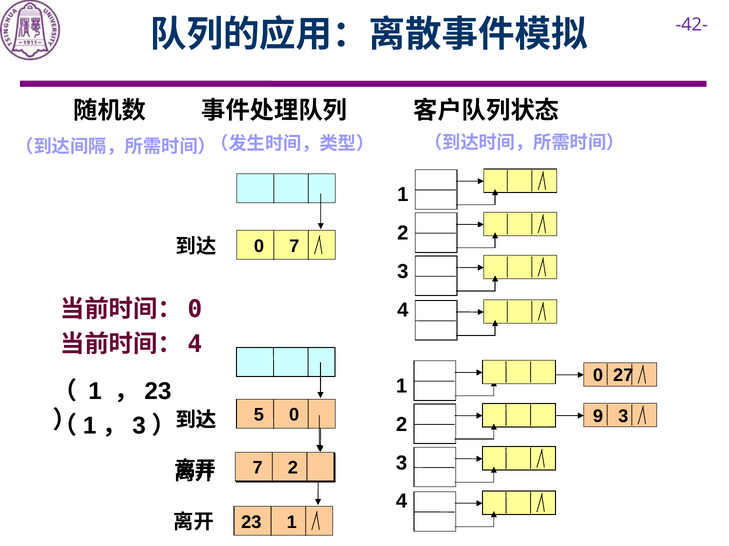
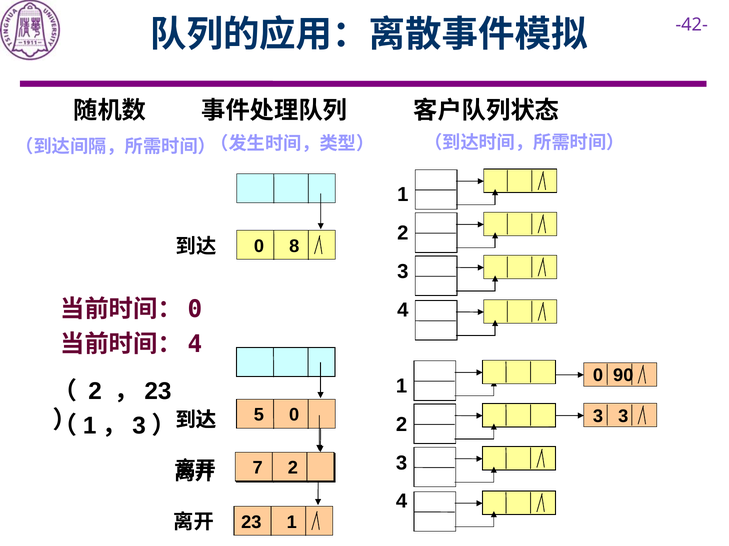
0 7: 7 -> 8 (294, 246)
27: 27 -> 90 (623, 376)
1: 1 -> 2 (95, 392)
9: 9 -> 3 (598, 417)
